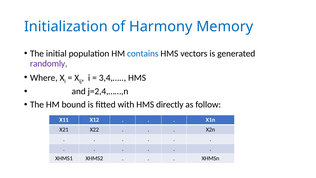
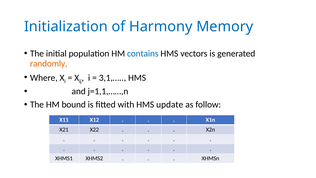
randomly colour: purple -> orange (49, 63)
3,4,…: 3,4,… -> 3,1,… (112, 78)
j=2,4,……,n: j=2,4,……,n -> j=1,1,……,n (108, 91)
directly: directly -> update (170, 105)
